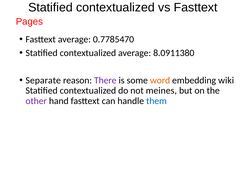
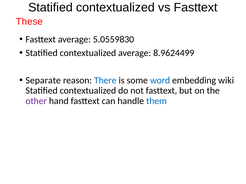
Pages: Pages -> These (29, 22)
0.7785470: 0.7785470 -> 5.0559830 (113, 39)
8.0911380: 8.0911380 -> 8.9624499 (174, 53)
There colour: purple -> blue (105, 81)
word colour: orange -> blue (160, 81)
not meines: meines -> fasttext (161, 91)
